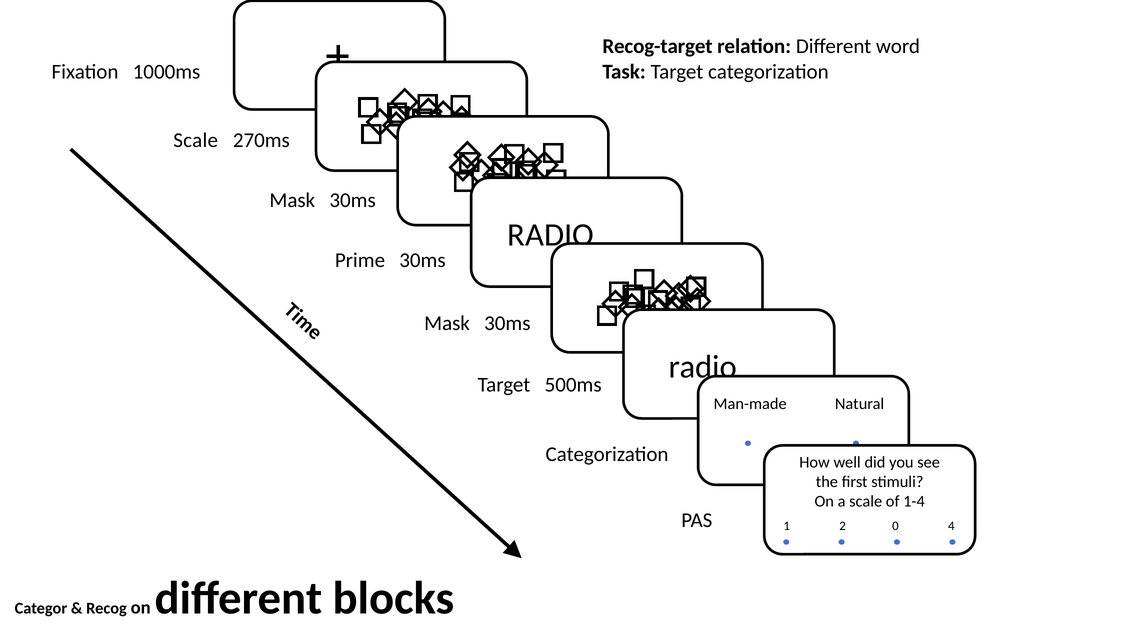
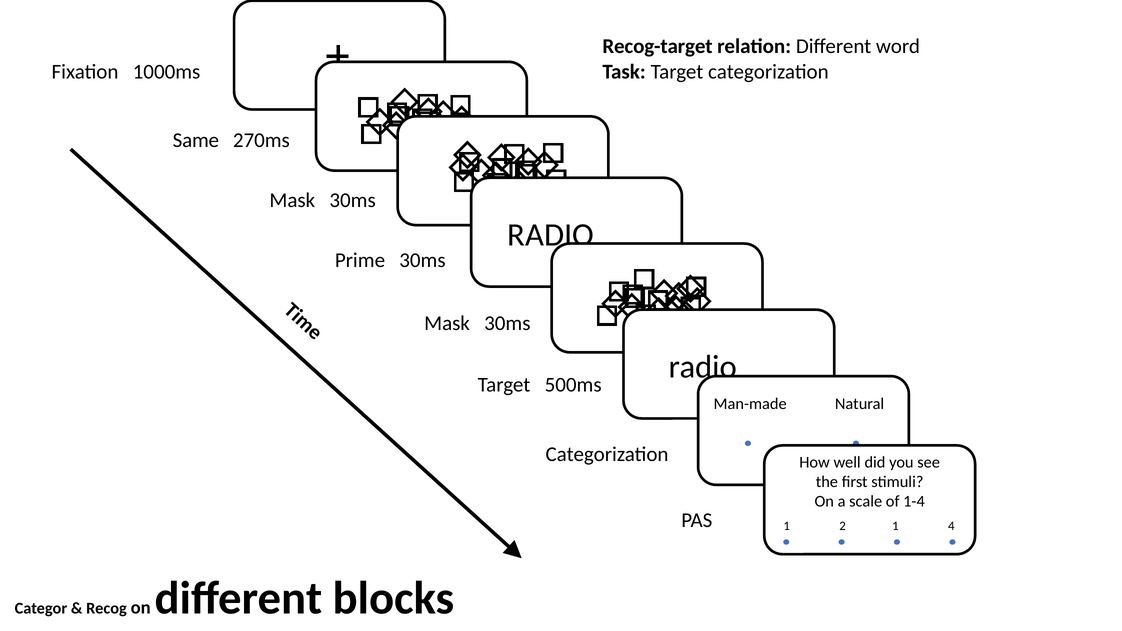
Scale: Scale -> Same (196, 140)
2 0: 0 -> 1 (895, 526)
